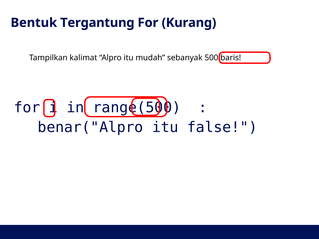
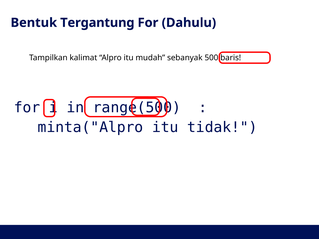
Kurang: Kurang -> Dahulu (189, 23)
benar("Alpro: benar("Alpro -> minta("Alpro (90, 127)
false: false -> tidak (222, 127)
